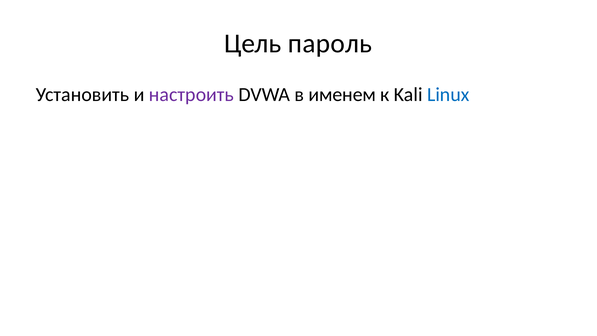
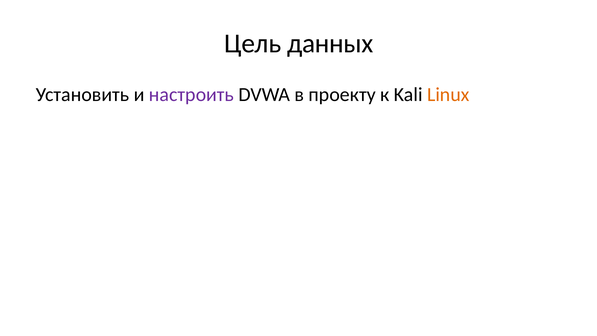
пароль: пароль -> данных (330, 43)
именем: именем -> проекту (342, 95)
Linux colour: blue -> orange (448, 95)
